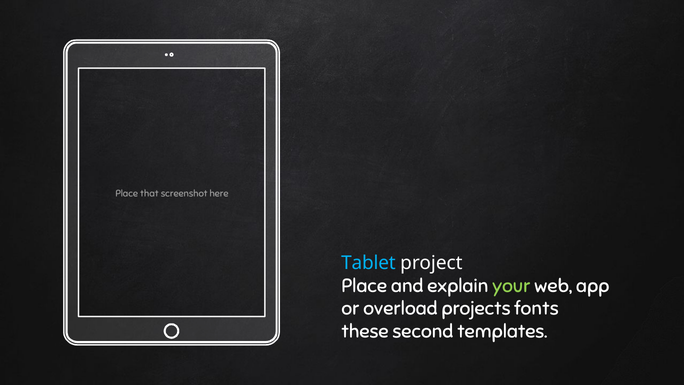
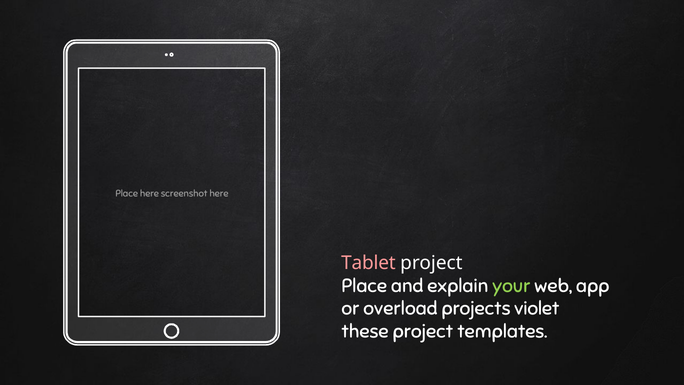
Place that: that -> here (149, 193)
Tablet colour: light blue -> pink (368, 263)
fonts: fonts -> violet (537, 308)
these second: second -> project (423, 331)
